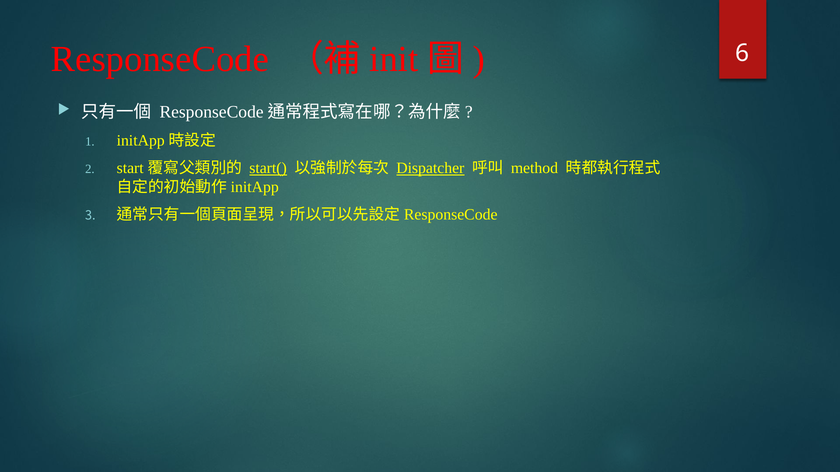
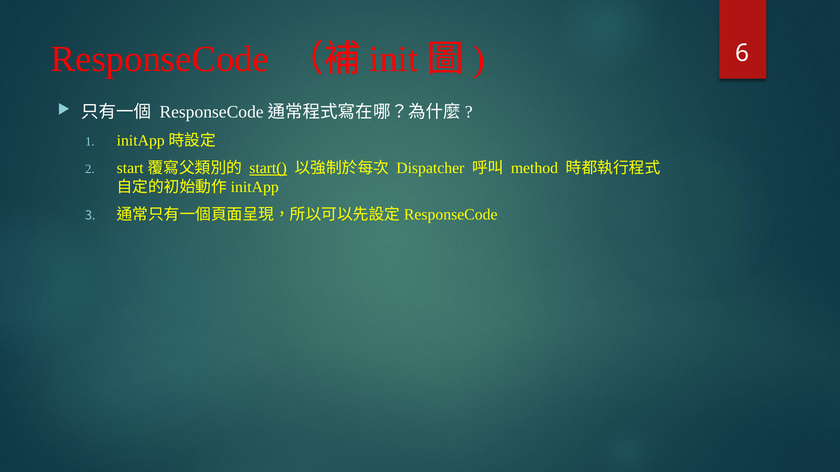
Dispatcher underline: present -> none (430, 168)
